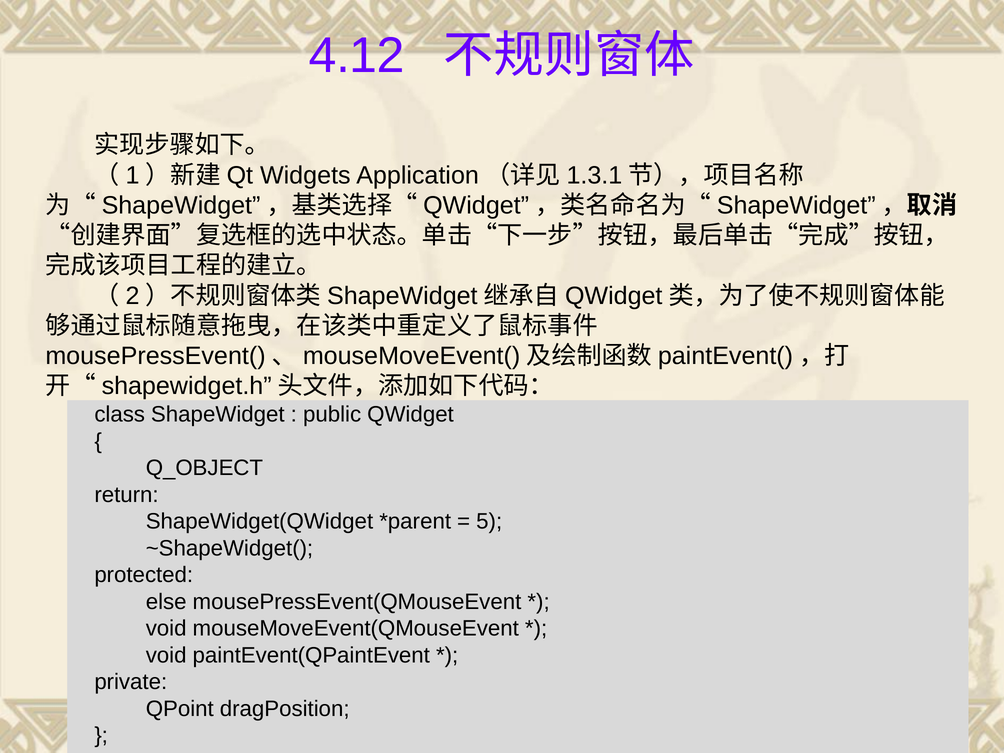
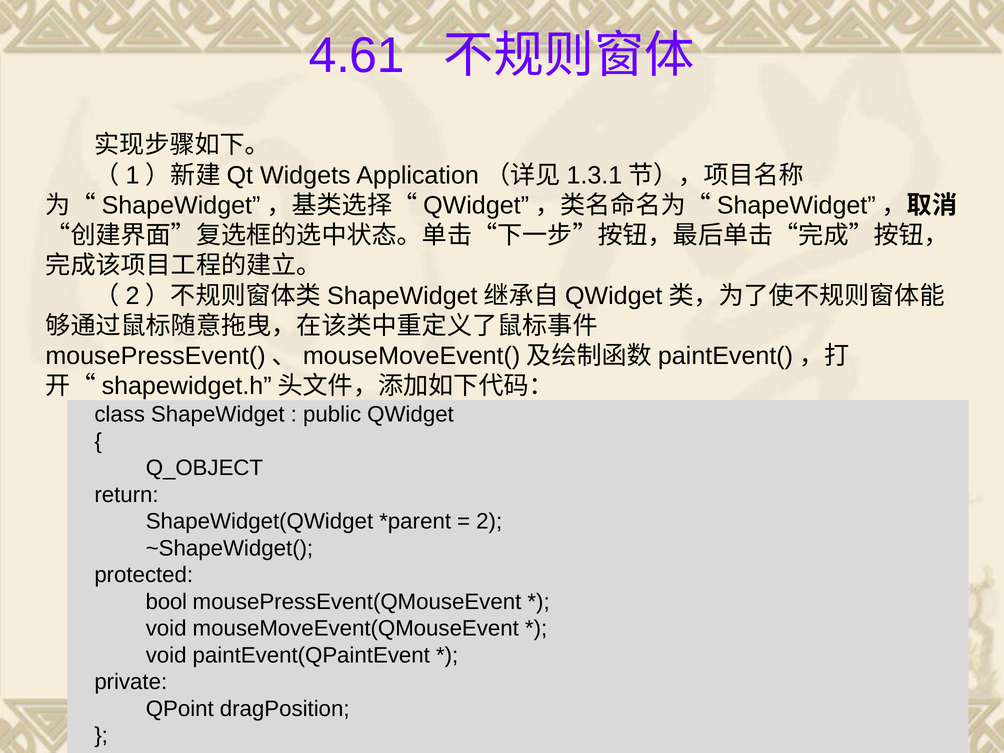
4.12: 4.12 -> 4.61 (357, 56)
5: 5 -> 2 (489, 521)
else: else -> bool (166, 602)
